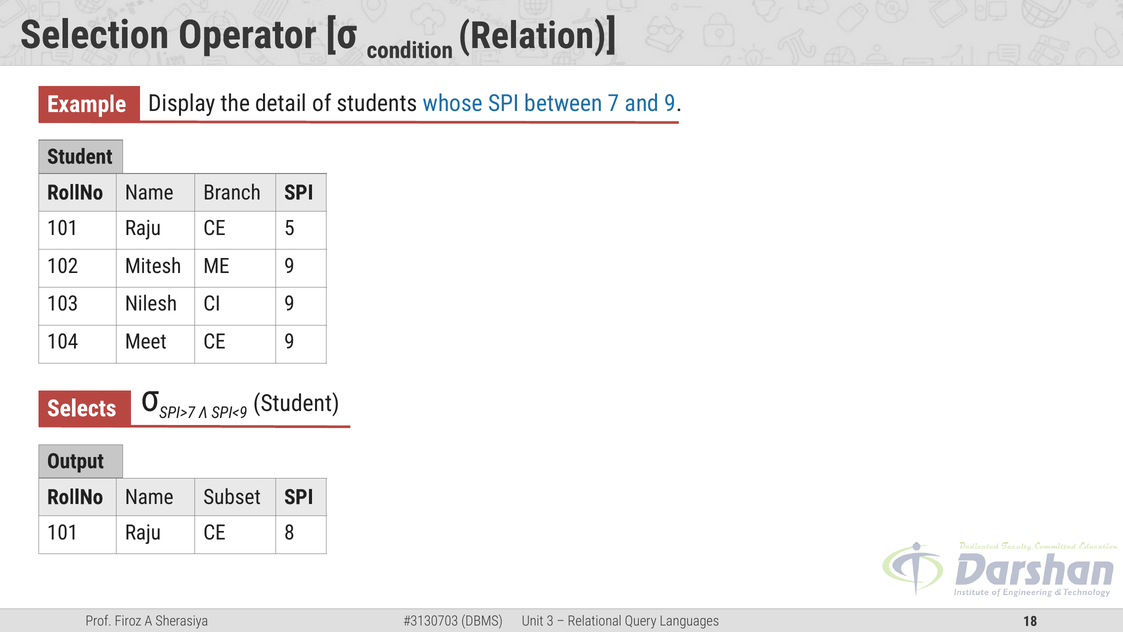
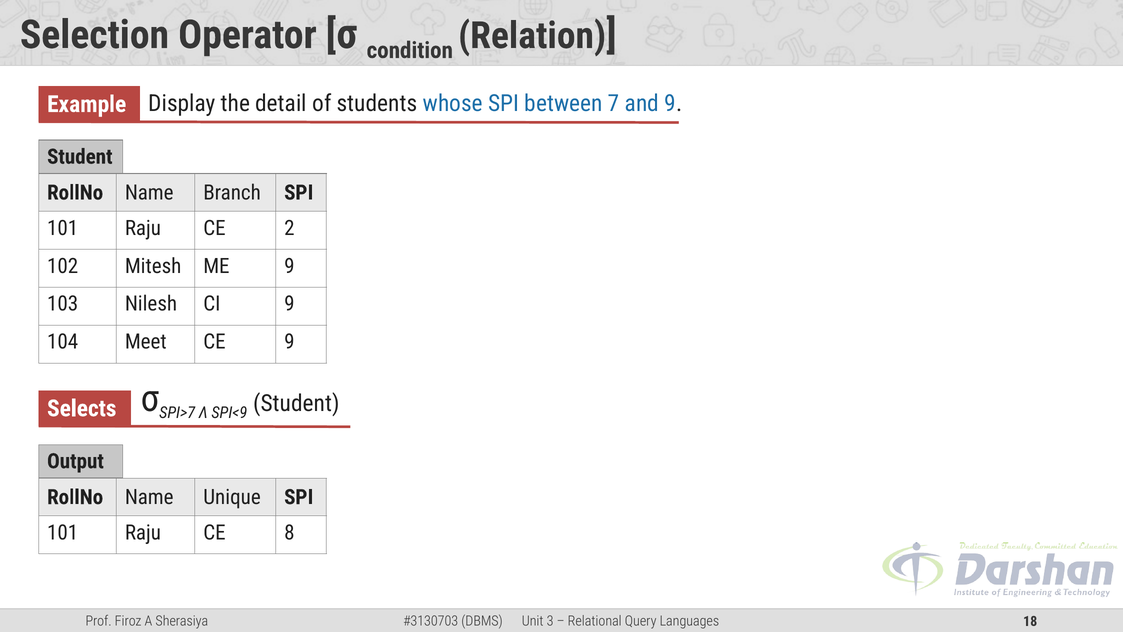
5: 5 -> 2 (289, 228)
Subset: Subset -> Unique (232, 497)
